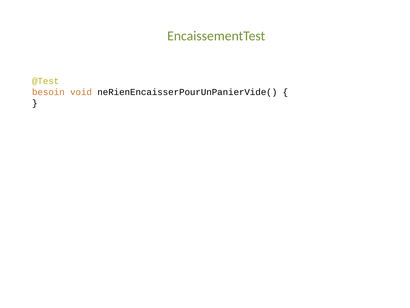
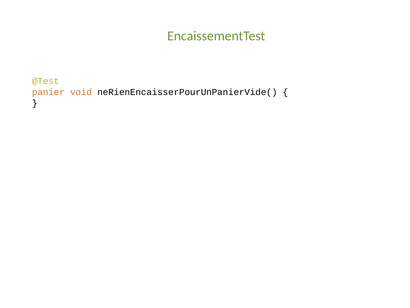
besoin: besoin -> panier (48, 92)
